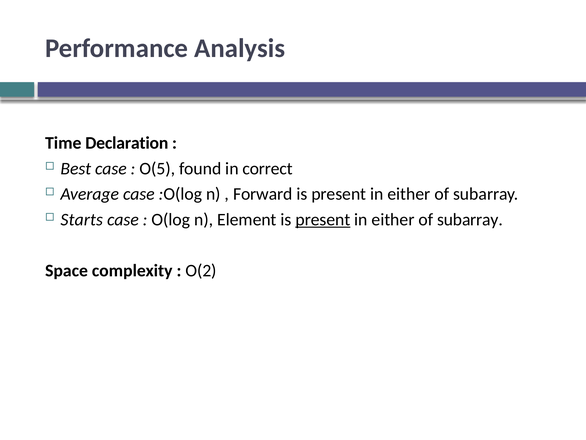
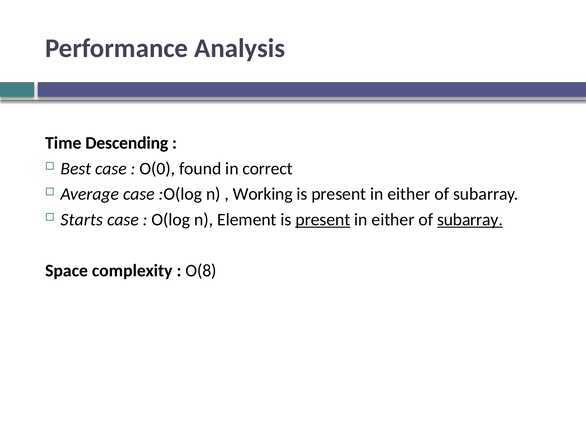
Declaration: Declaration -> Descending (127, 143)
O(5: O(5 -> O(0 (157, 168)
Forward: Forward -> Working (263, 194)
subarray underline: none -> present (470, 219)
O(2: O(2 -> O(8 (201, 270)
